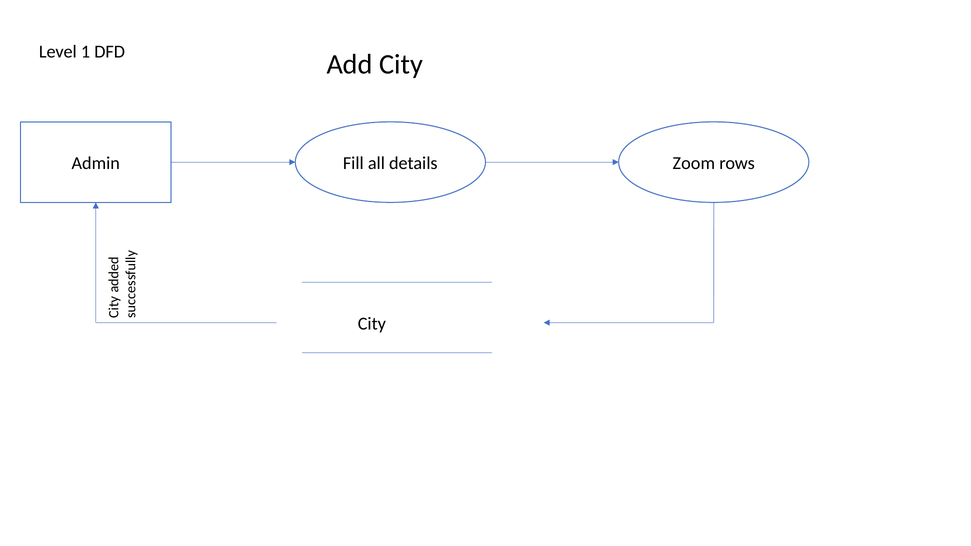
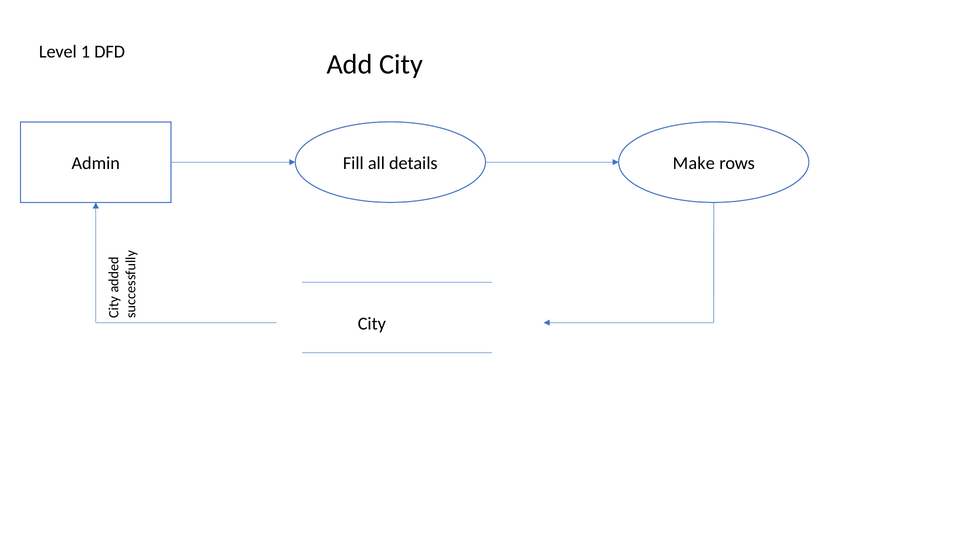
Zoom: Zoom -> Make (694, 163)
